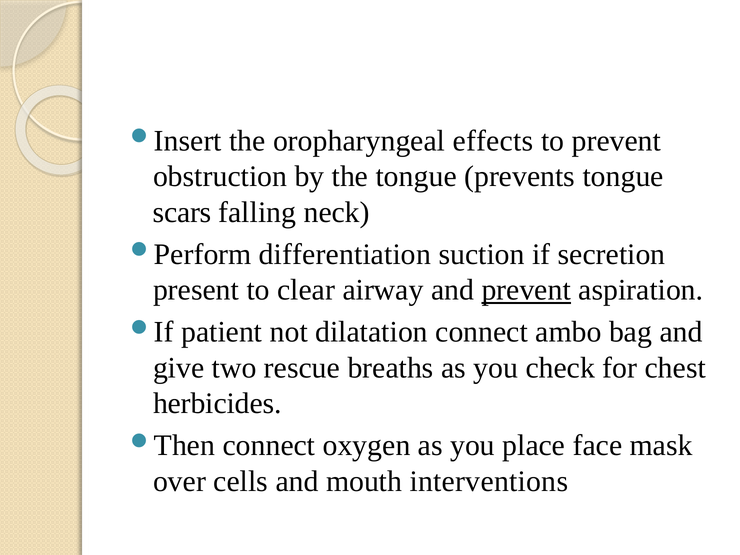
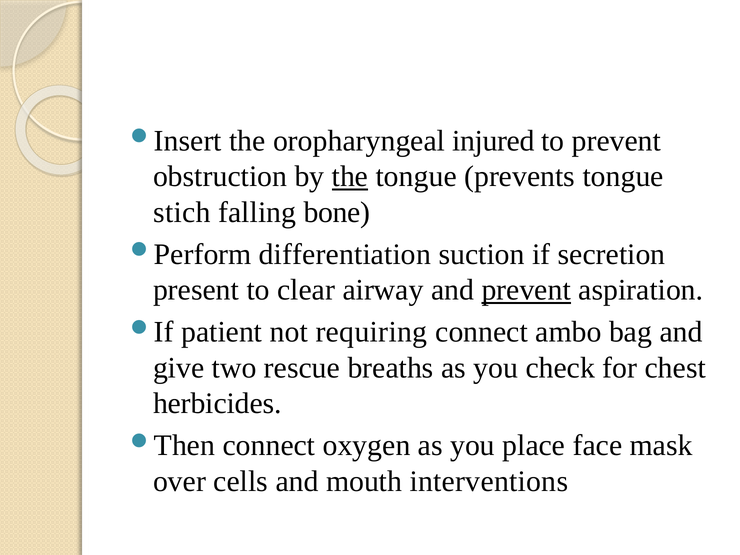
effects: effects -> injured (493, 141)
the underline: none -> present (350, 177)
scars: scars -> stich (182, 212)
neck: neck -> bone (337, 212)
dilatation: dilatation -> requiring (371, 332)
